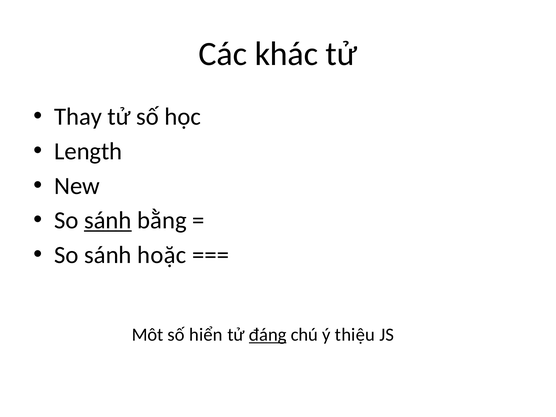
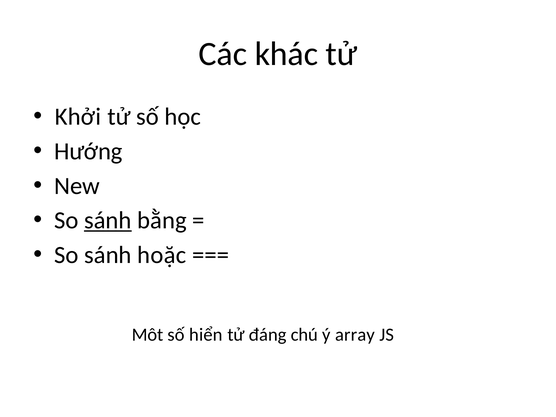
Thay: Thay -> Khởi (78, 117)
Length: Length -> Hướng (88, 151)
đáng underline: present -> none (268, 335)
thiệu: thiệu -> array (355, 335)
